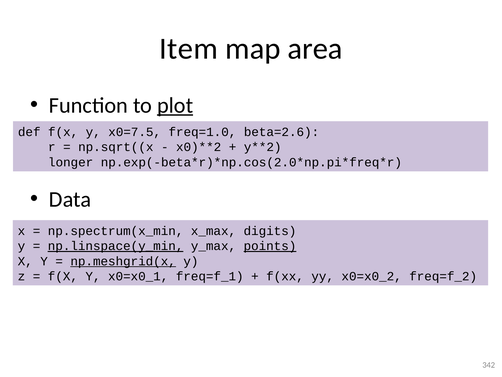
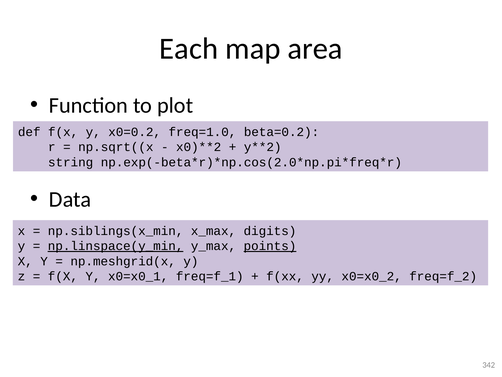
Item: Item -> Each (189, 49)
plot underline: present -> none (175, 105)
x0=7.5: x0=7.5 -> x0=0.2 (135, 132)
beta=2.6: beta=2.6 -> beta=0.2 (281, 132)
longer: longer -> string (71, 162)
np.spectrum(x_min: np.spectrum(x_min -> np.siblings(x_min (116, 231)
np.meshgrid(x underline: present -> none (123, 261)
